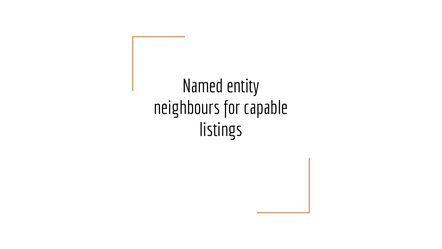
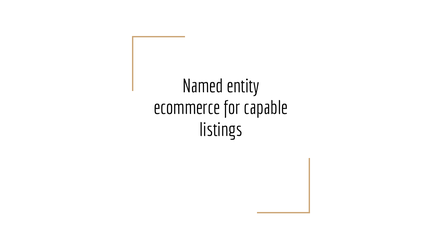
neighbours: neighbours -> ecommerce (187, 108)
